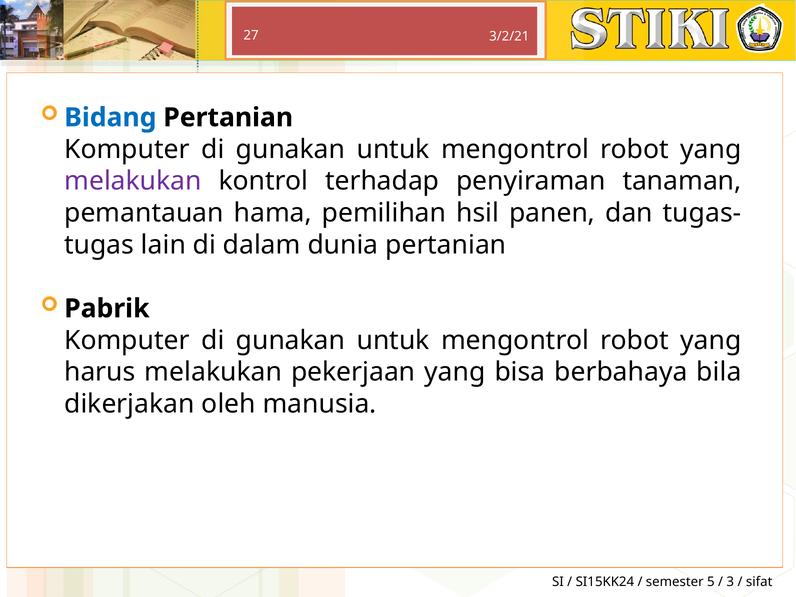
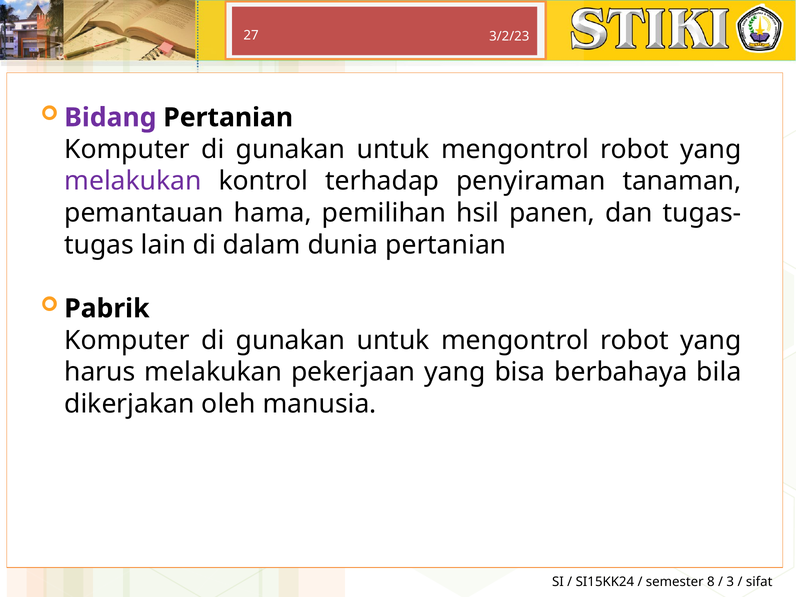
3/2/21: 3/2/21 -> 3/2/23 (509, 36)
Bidang colour: blue -> purple (110, 118)
5: 5 -> 8 (711, 582)
